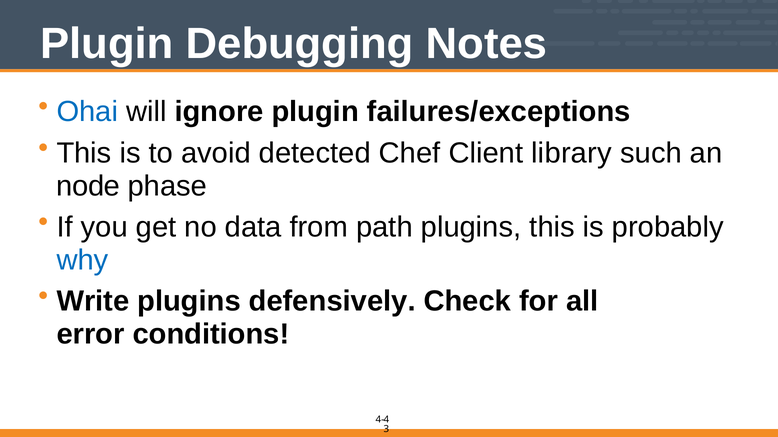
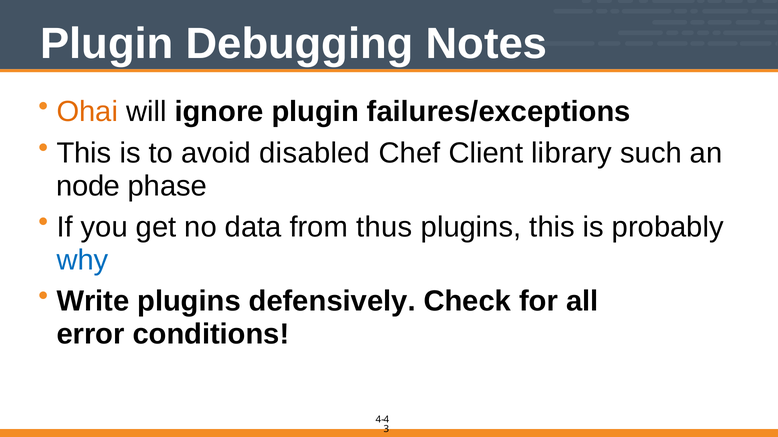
Ohai colour: blue -> orange (87, 112)
detected: detected -> disabled (315, 153)
path: path -> thus (384, 227)
